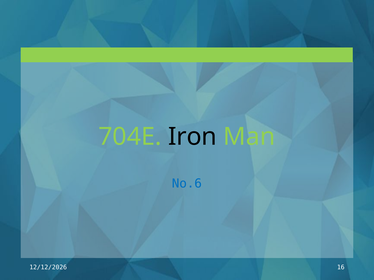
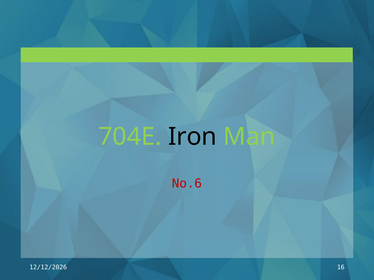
No.6 colour: blue -> red (187, 184)
